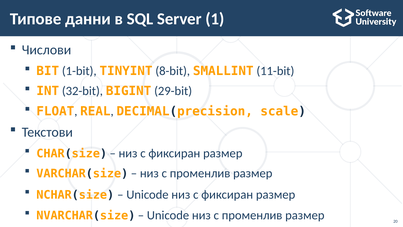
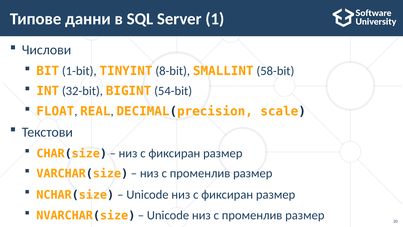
11-bit: 11-bit -> 58-bit (275, 71)
29-bit: 29-bit -> 54-bit (173, 91)
